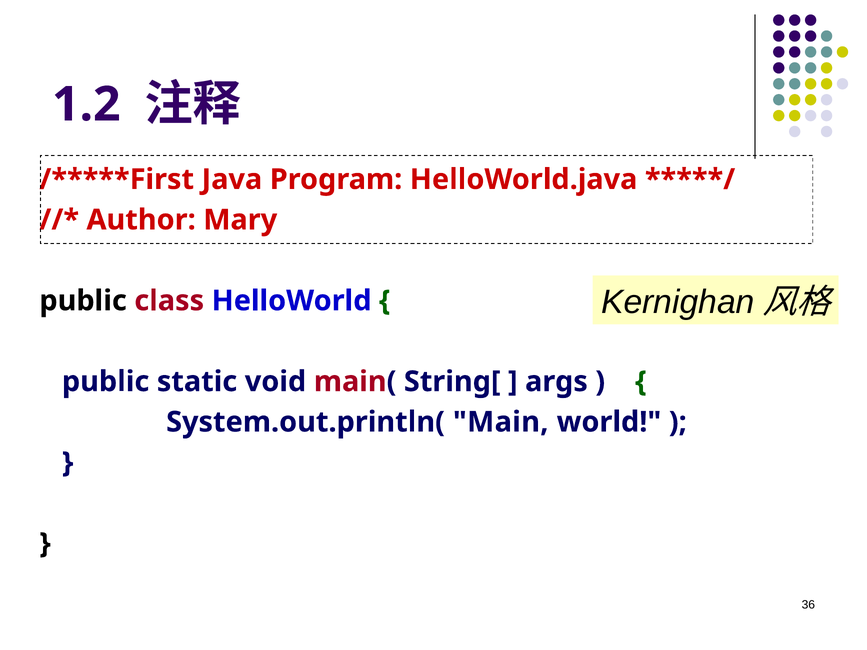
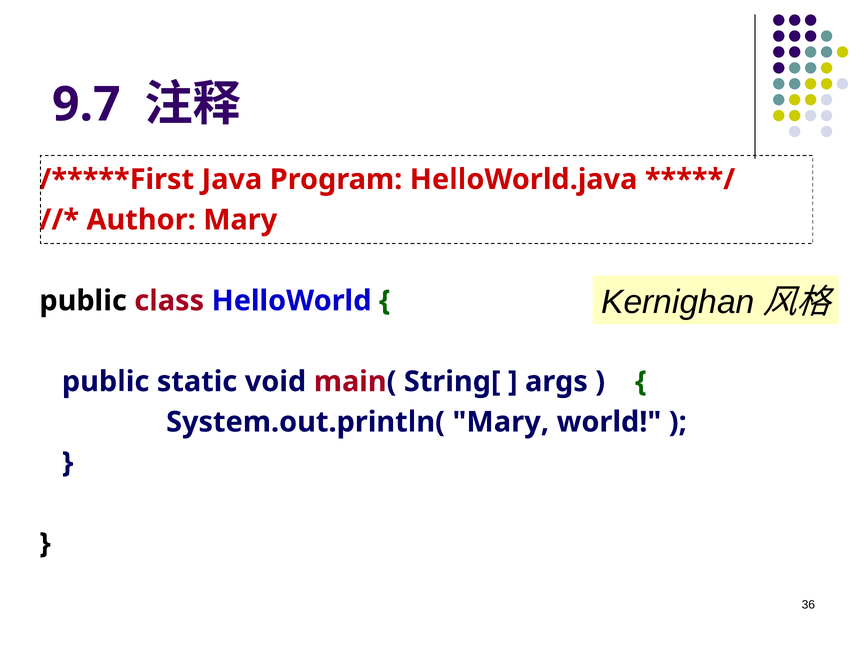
1.2: 1.2 -> 9.7 (86, 105)
System.out.println( Main: Main -> Mary (501, 422)
